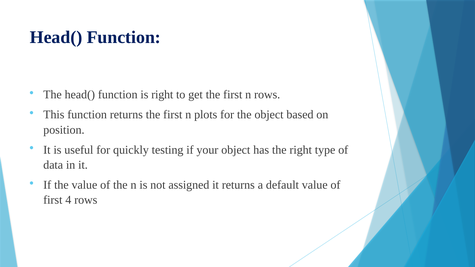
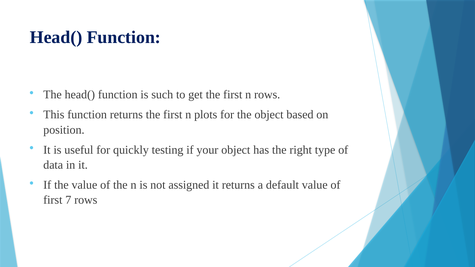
is right: right -> such (162, 95)
4: 4 -> 7 (68, 200)
